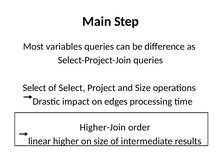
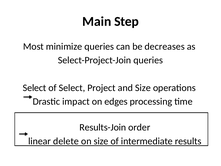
variables: variables -> minimize (64, 46)
difference: difference -> decreases (165, 46)
Higher-Join: Higher-Join -> Results-Join (103, 127)
higher: higher -> delete (66, 141)
